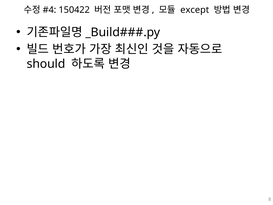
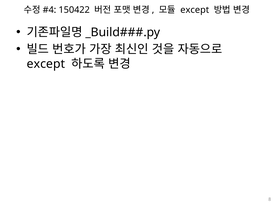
should: should -> except (46, 64)
